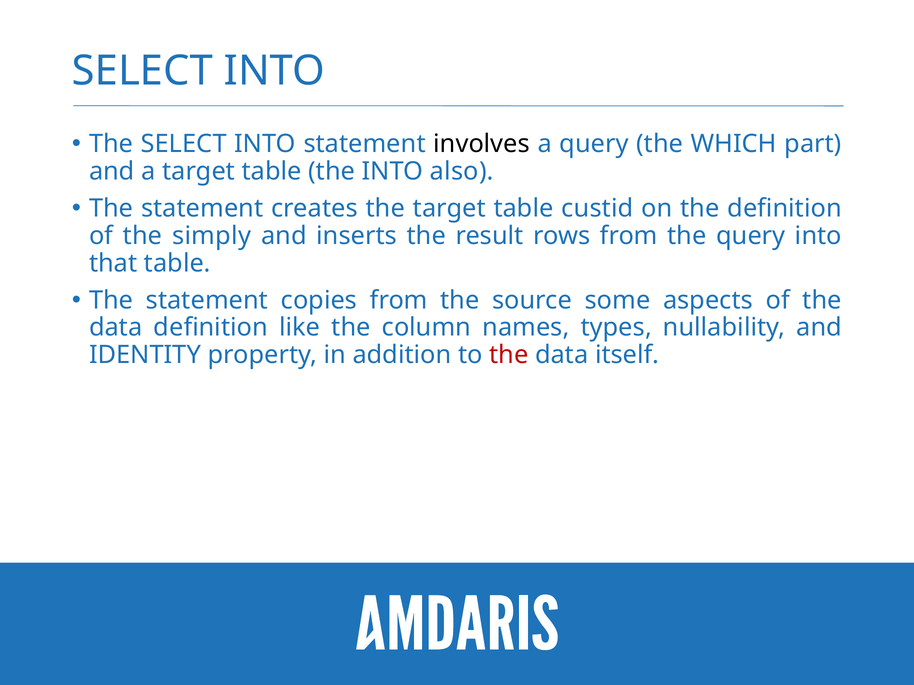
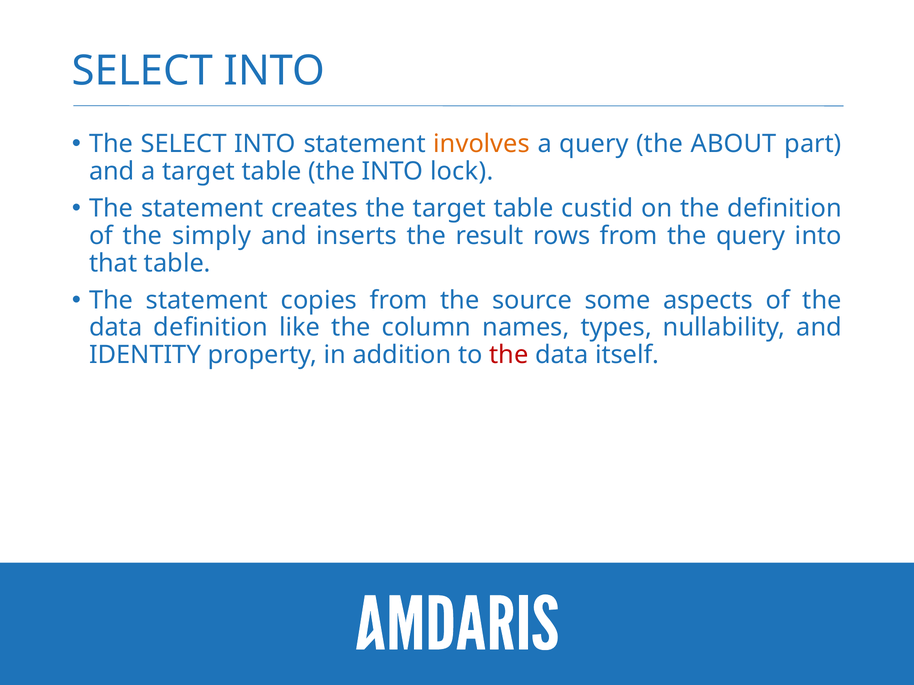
involves colour: black -> orange (482, 144)
WHICH: WHICH -> ABOUT (734, 144)
also: also -> lock (462, 172)
